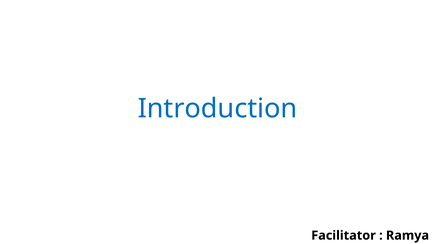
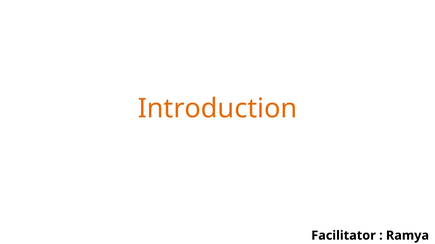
Introduction colour: blue -> orange (217, 109)
